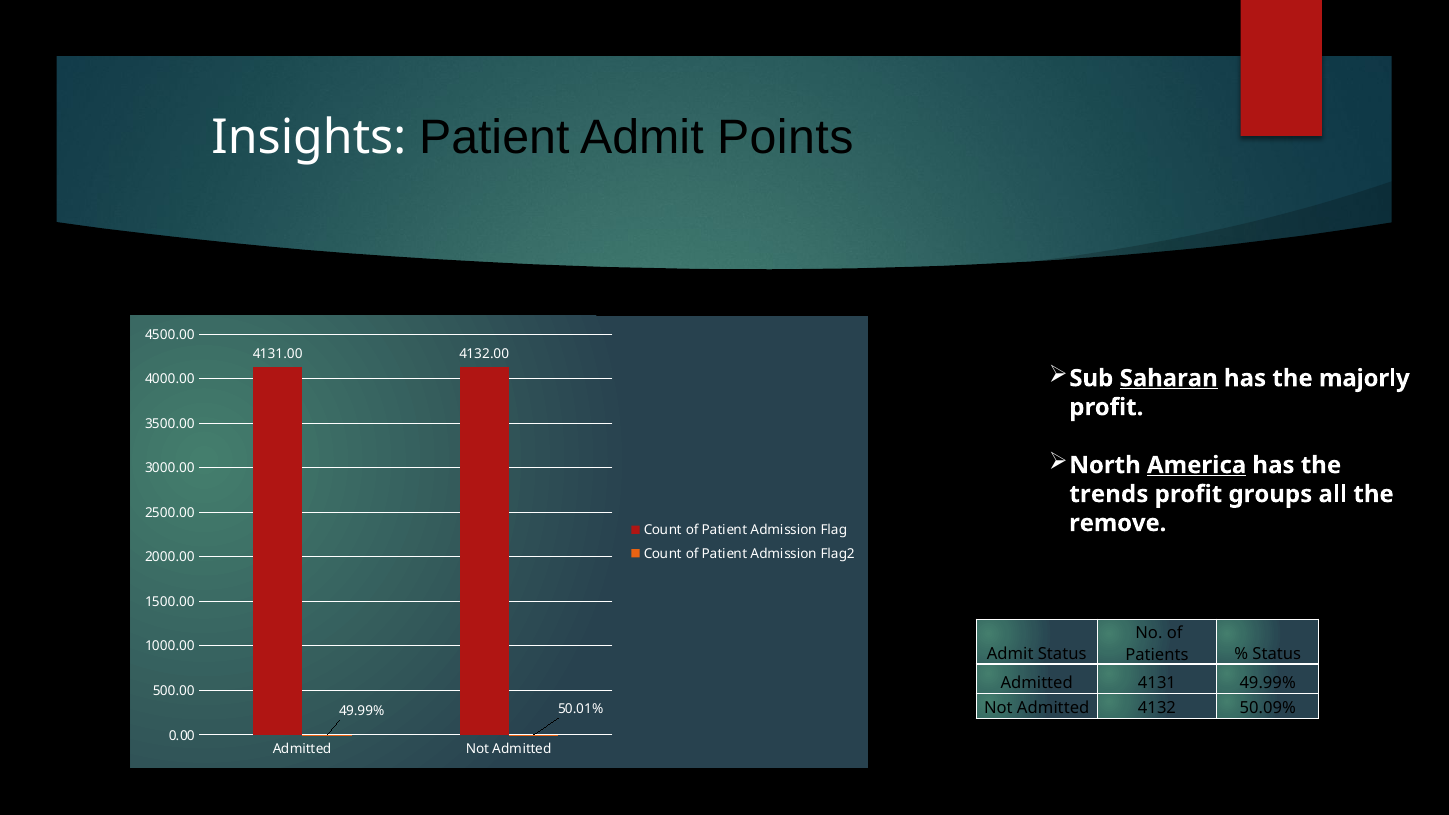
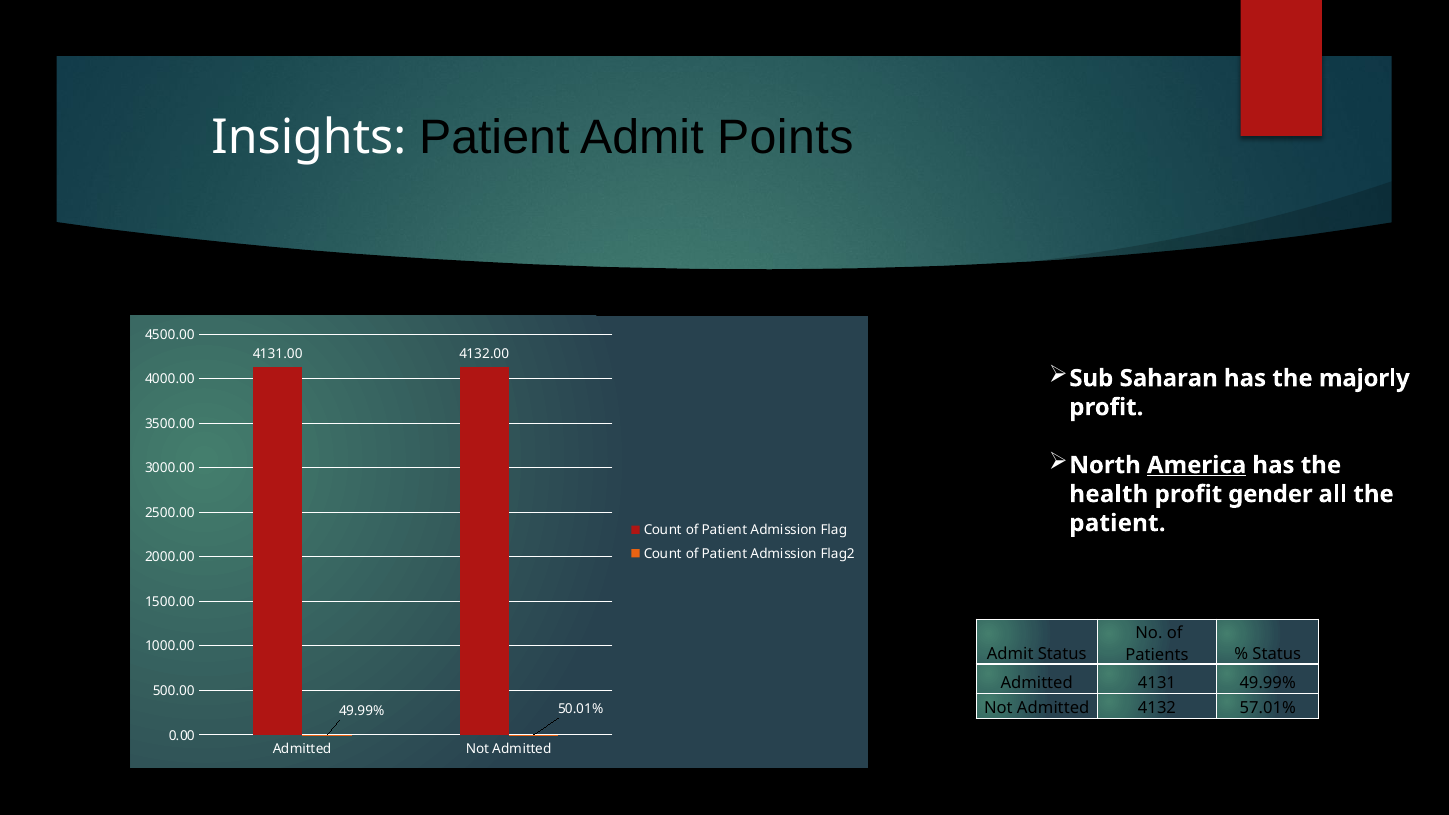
Saharan underline: present -> none (1169, 378)
trends: trends -> health (1109, 494)
groups: groups -> gender (1270, 494)
remove: remove -> patient (1117, 523)
50.09%: 50.09% -> 57.01% (1268, 708)
